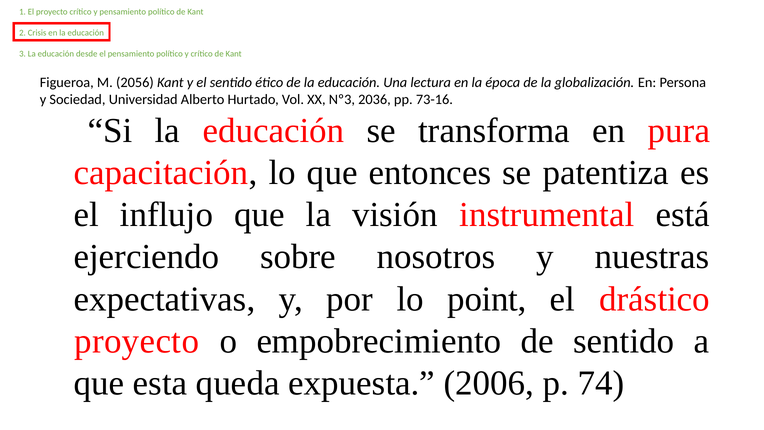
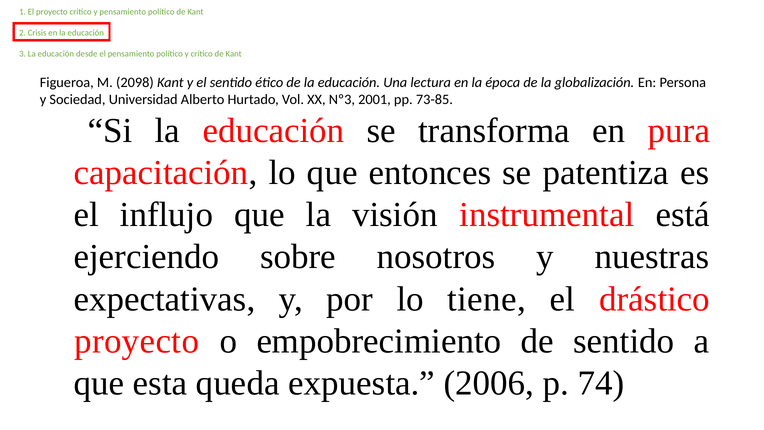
2056: 2056 -> 2098 (135, 83)
2036: 2036 -> 2001 (374, 100)
73-16: 73-16 -> 73-85 (434, 100)
point: point -> tiene (487, 299)
